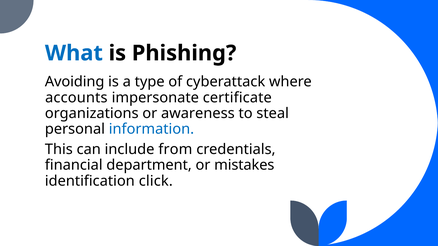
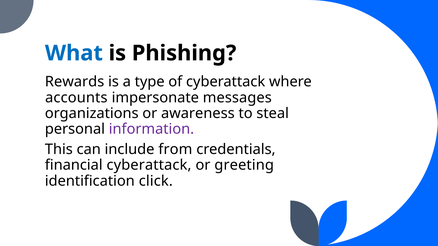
Avoiding: Avoiding -> Rewards (75, 82)
certificate: certificate -> messages (237, 98)
information colour: blue -> purple (151, 129)
financial department: department -> cyberattack (149, 165)
mistakes: mistakes -> greeting (244, 165)
